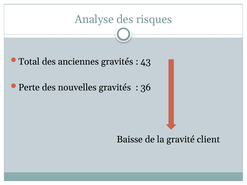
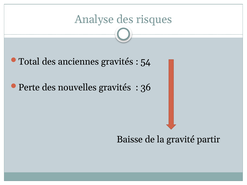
43: 43 -> 54 (146, 62)
client: client -> partir (208, 140)
